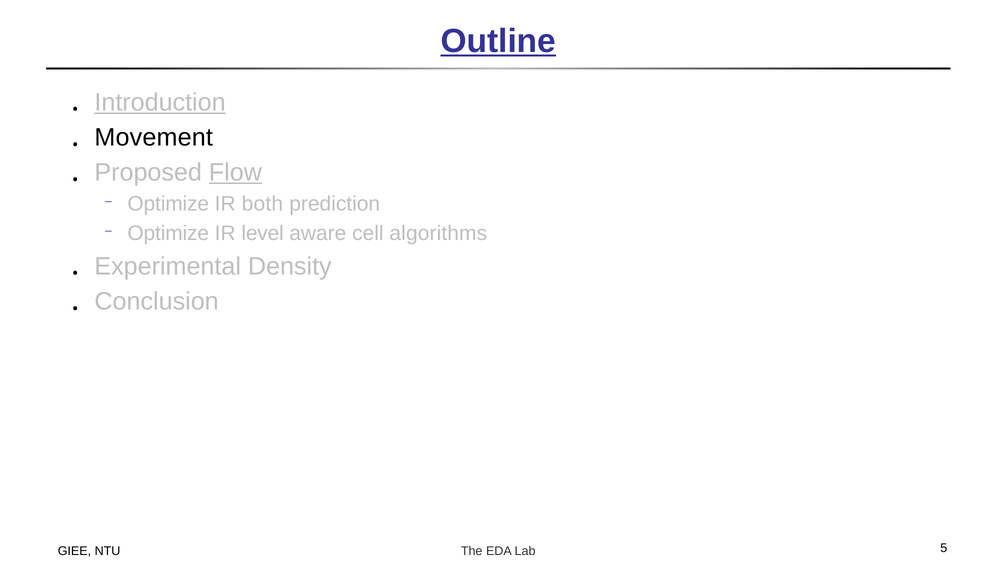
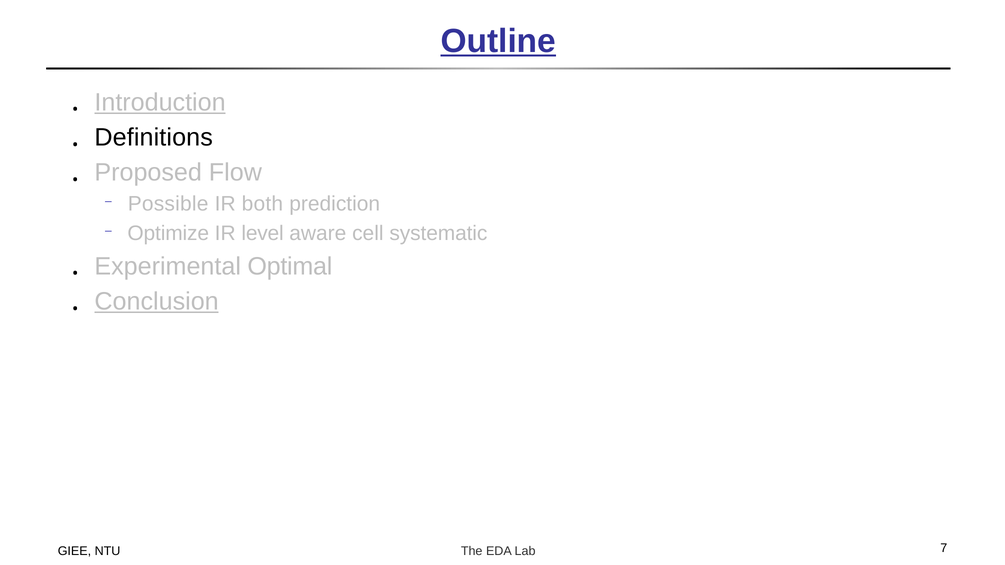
Movement: Movement -> Definitions (154, 137)
Flow underline: present -> none (235, 173)
Optimize: Optimize -> Possible (168, 204)
algorithms: algorithms -> systematic (438, 233)
Density: Density -> Optimal (290, 266)
Conclusion underline: none -> present (157, 302)
5: 5 -> 7 (944, 549)
